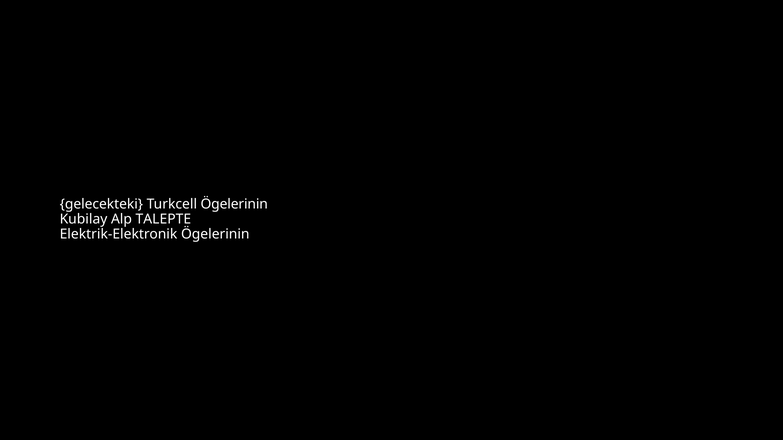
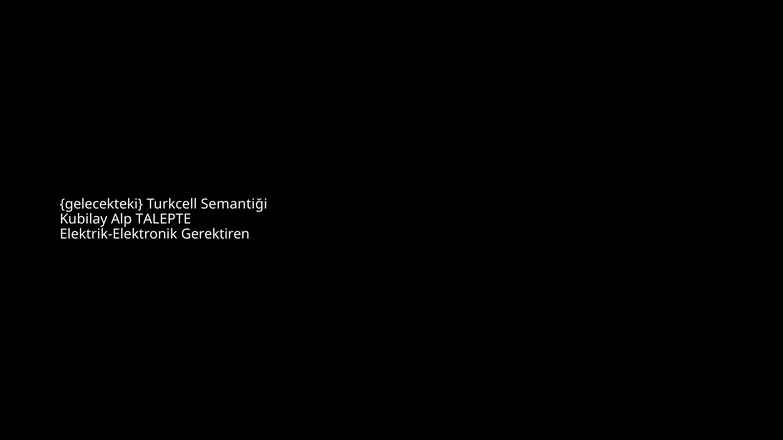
Turkcell Ögelerinin: Ögelerinin -> Semantiği (234, 204)
Elektrik-Elektronik Ögelerinin: Ögelerinin -> Gerektiren (215, 234)
